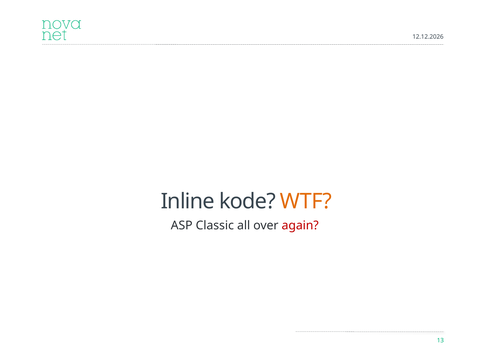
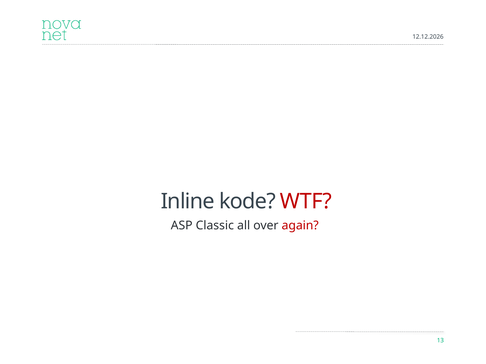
WTF colour: orange -> red (306, 202)
